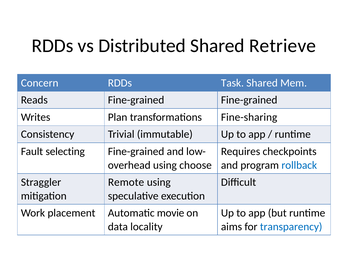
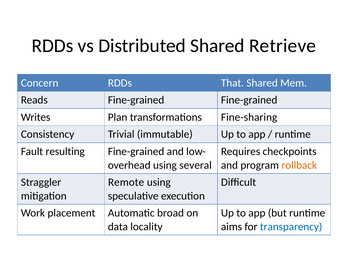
Task: Task -> That (232, 83)
selecting: selecting -> resulting (65, 151)
choose: choose -> several (196, 165)
rollback colour: blue -> orange (299, 165)
movie: movie -> broad (171, 213)
